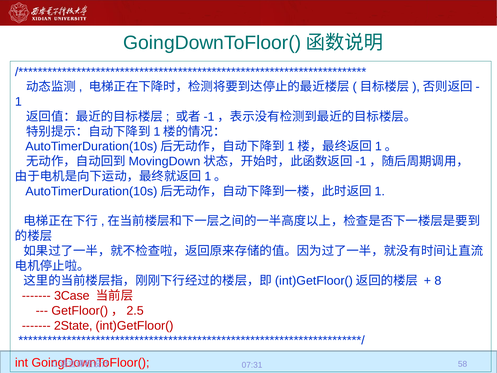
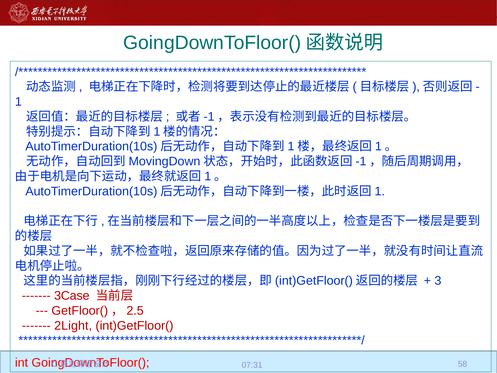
8: 8 -> 3 (438, 281)
2State: 2State -> 2Light (73, 325)
